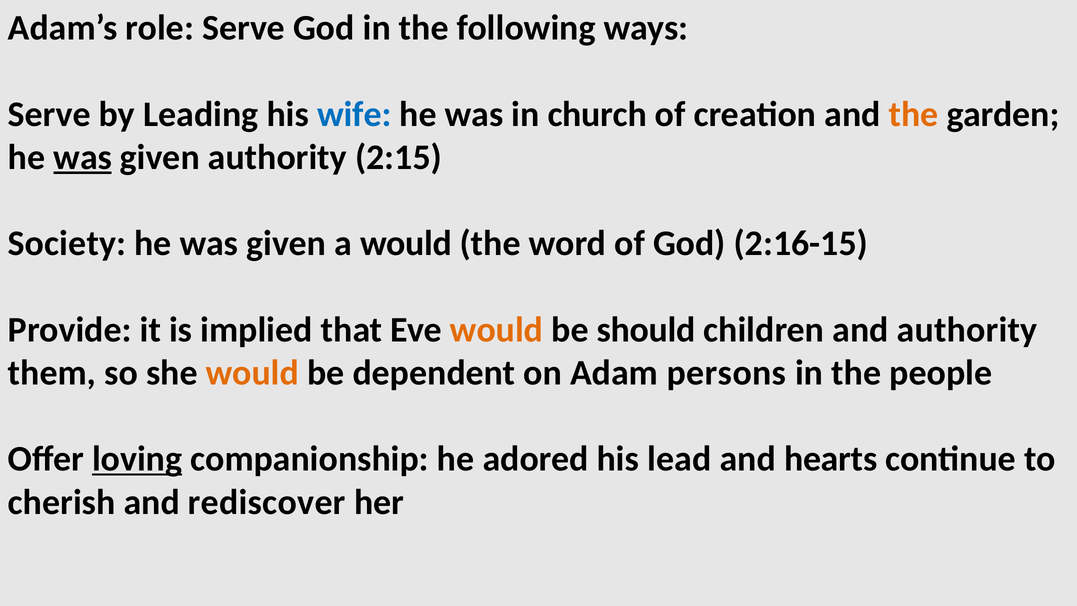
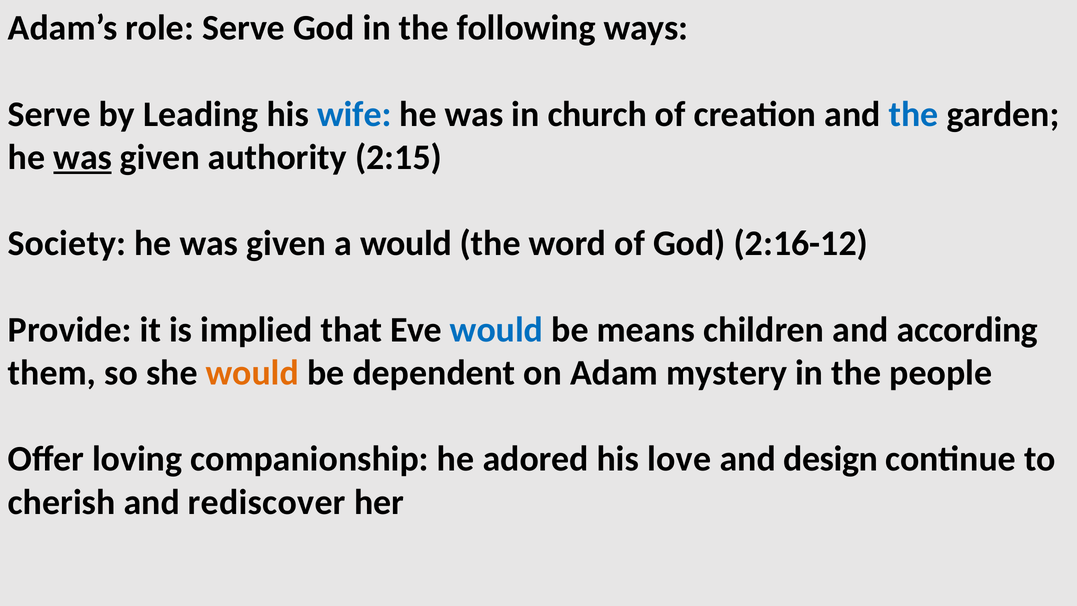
the colour: orange -> blue (914, 114)
2:16-15: 2:16-15 -> 2:16-12 (801, 243)
would colour: orange -> blue (497, 330)
should: should -> means (646, 330)
and authority: authority -> according (967, 330)
persons: persons -> mystery (727, 373)
loving underline: present -> none (137, 459)
lead: lead -> love (679, 459)
hearts: hearts -> design (831, 459)
